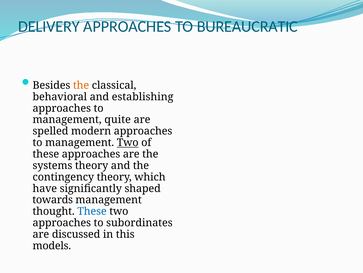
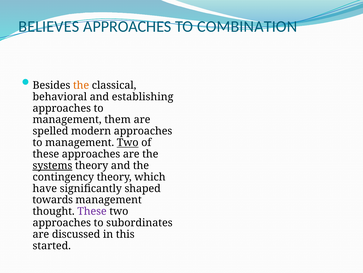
DELIVERY: DELIVERY -> BELIEVES (49, 27)
BUREAUCRATIC: BUREAUCRATIC -> COMBINATION (247, 27)
quite: quite -> them (118, 119)
systems underline: none -> present (52, 165)
These colour: blue -> purple (92, 211)
models: models -> started (52, 245)
